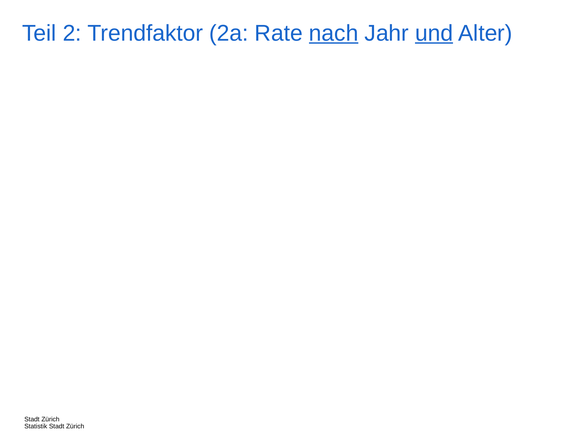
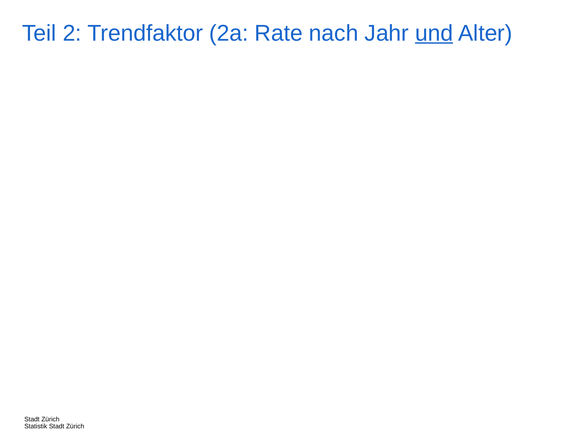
nach underline: present -> none (334, 33)
